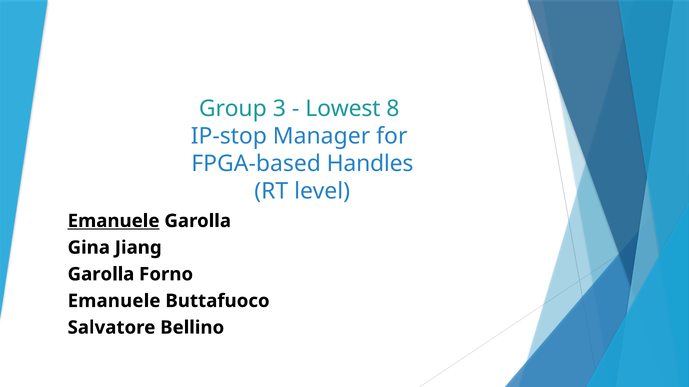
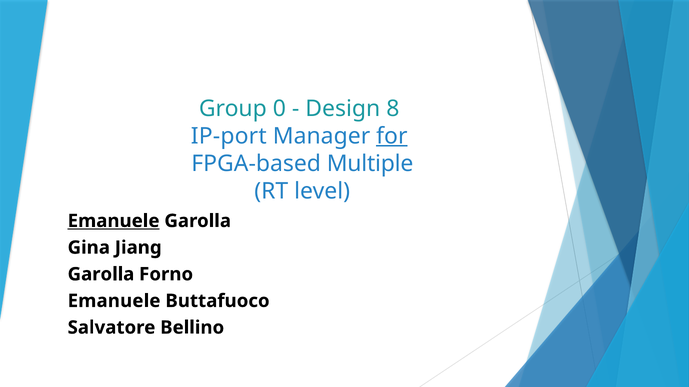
3: 3 -> 0 (279, 109)
Lowest: Lowest -> Design (343, 109)
IP-stop: IP-stop -> IP-port (229, 136)
for underline: none -> present (392, 136)
Handles: Handles -> Multiple (370, 164)
